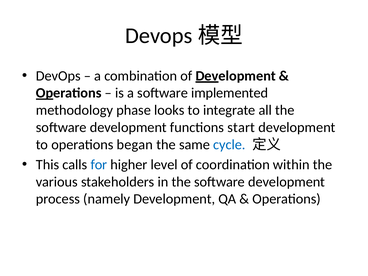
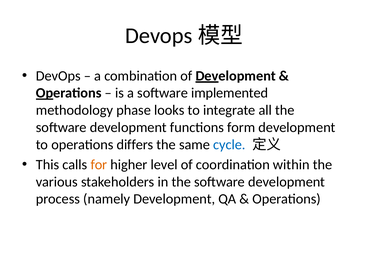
start: start -> form (241, 127)
began: began -> differs (135, 145)
for colour: blue -> orange (99, 165)
